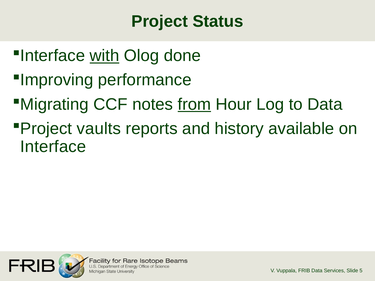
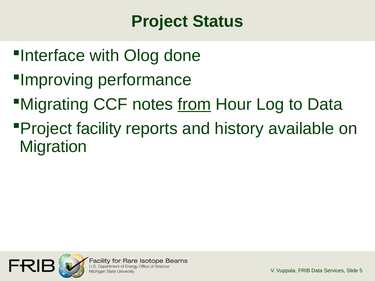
with underline: present -> none (104, 56)
vaults: vaults -> facility (99, 129)
Interface: Interface -> Migration (53, 147)
